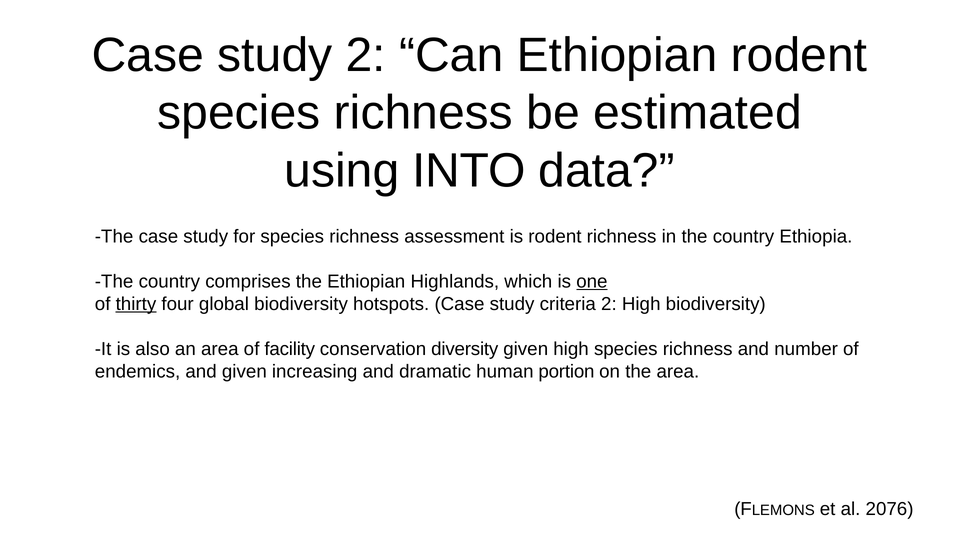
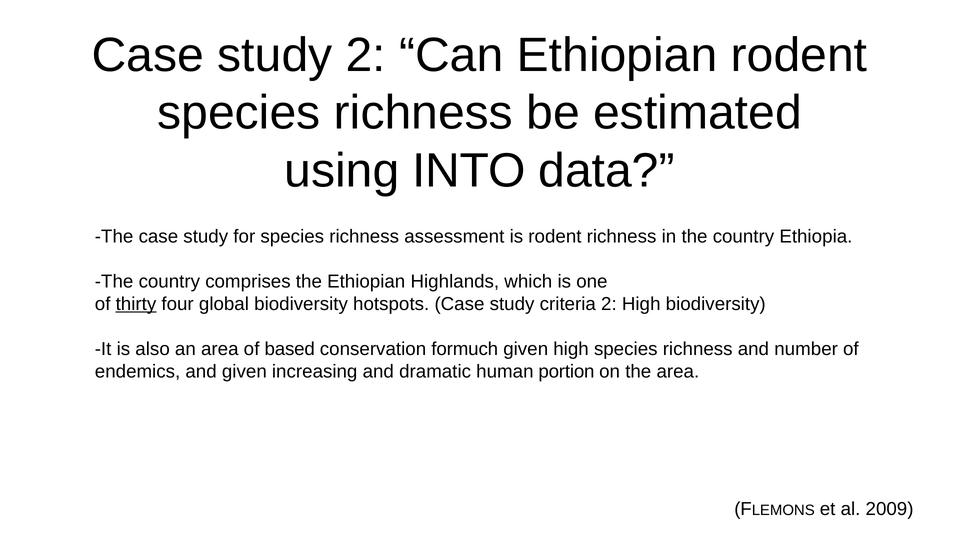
one underline: present -> none (592, 281)
facility: facility -> based (290, 349)
diversity: diversity -> formuch (465, 349)
2076: 2076 -> 2009 (890, 509)
